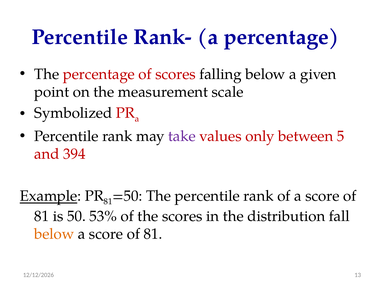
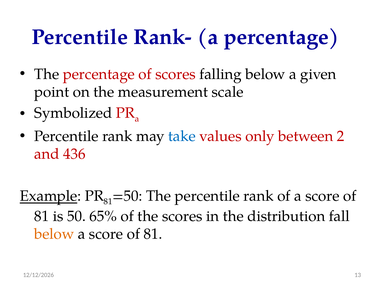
take colour: purple -> blue (182, 136)
5: 5 -> 2 (341, 136)
394: 394 -> 436 (74, 154)
53%: 53% -> 65% (103, 216)
